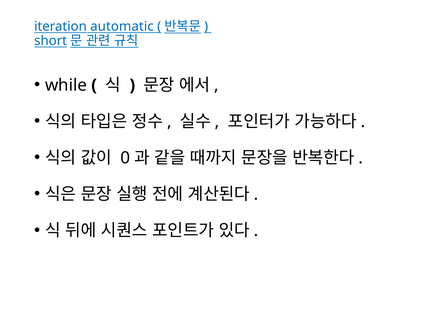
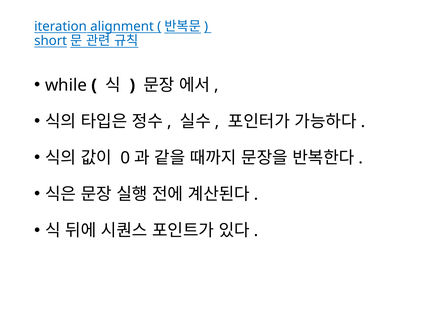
automatic: automatic -> alignment (122, 27)
